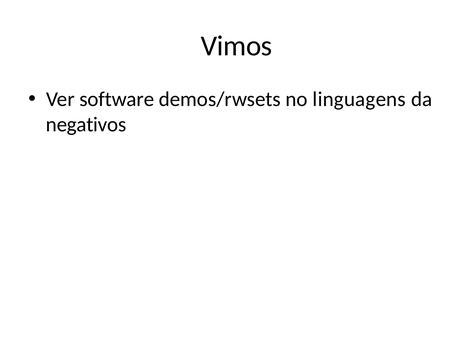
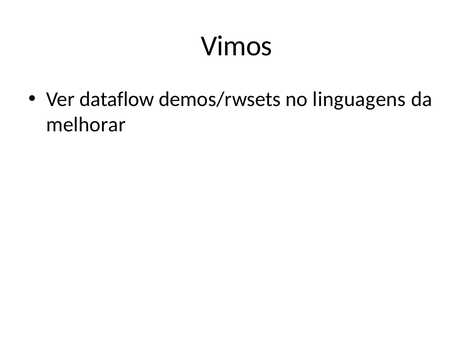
software: software -> dataflow (117, 99)
negativos: negativos -> melhorar (86, 124)
